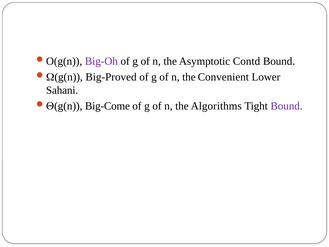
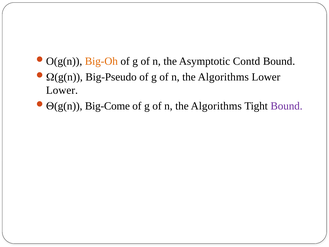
Big-Oh colour: purple -> orange (101, 61)
Big-Proved: Big-Proved -> Big-Pseudo (111, 77)
Convenient: Convenient -> Algorithms (223, 77)
Sahani: Sahani -> Lower (62, 90)
